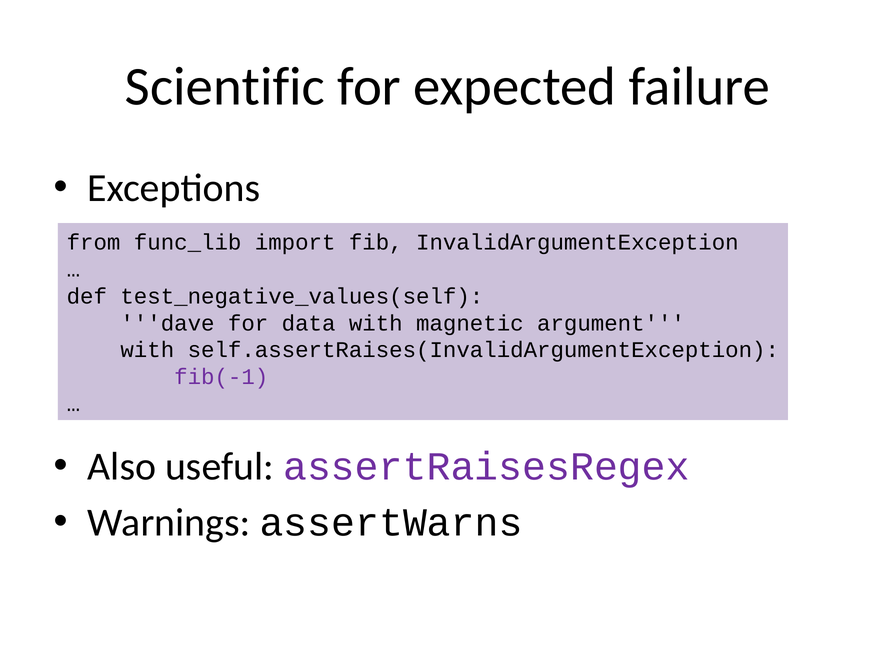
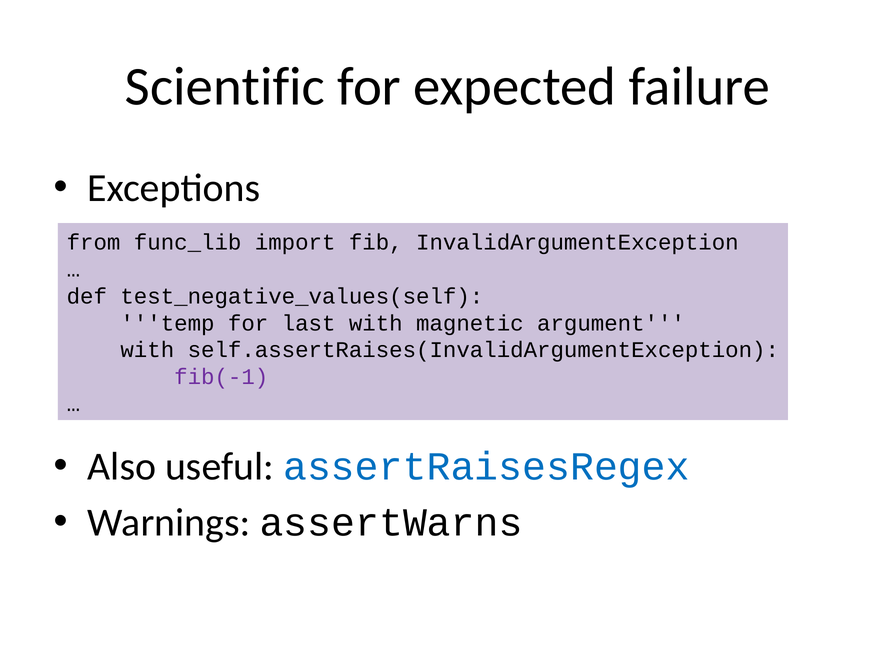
dave: dave -> temp (167, 323)
data: data -> last (309, 323)
assertRaisesRegex colour: purple -> blue (486, 467)
